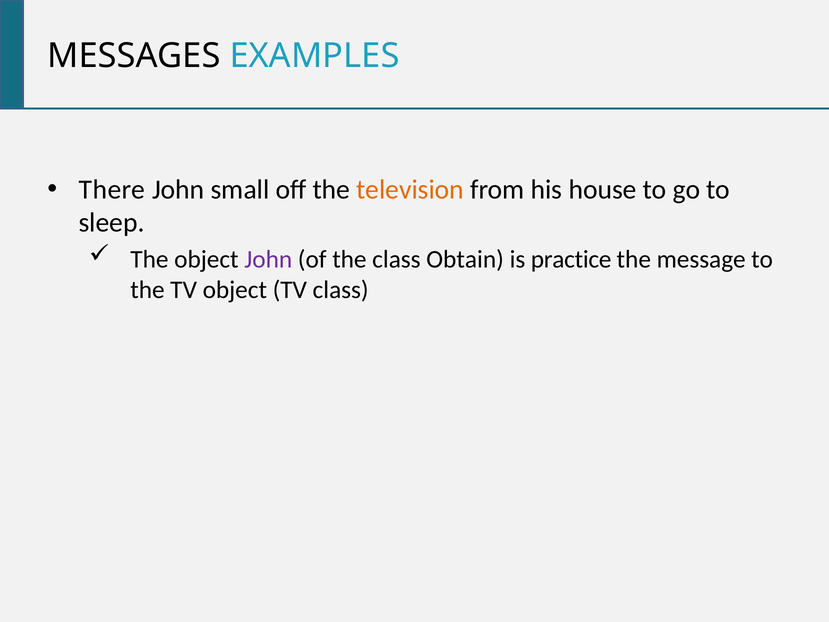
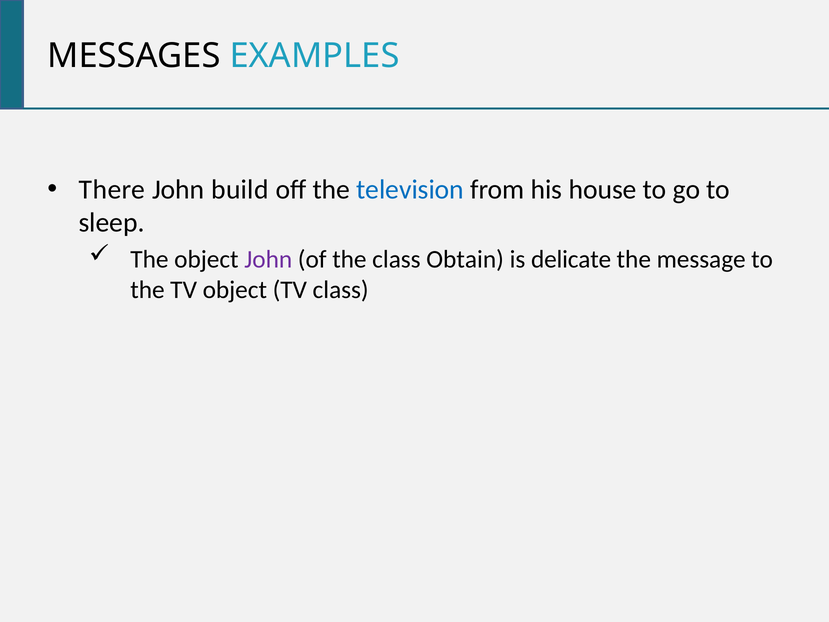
small: small -> build (240, 189)
television colour: orange -> blue (410, 189)
practice: practice -> delicate (571, 259)
